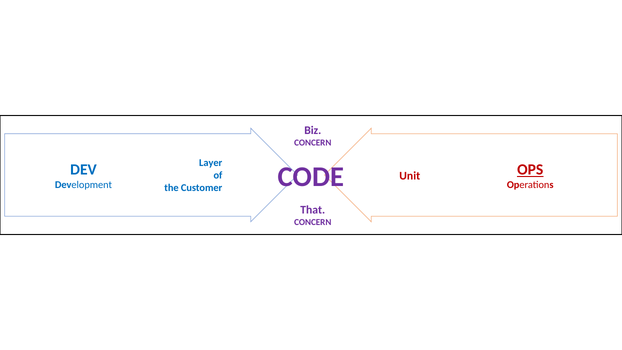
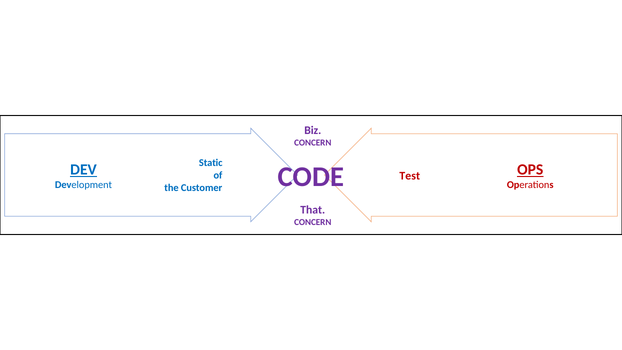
Layer: Layer -> Static (211, 163)
DEV underline: none -> present (84, 170)
Unit: Unit -> Test (410, 176)
